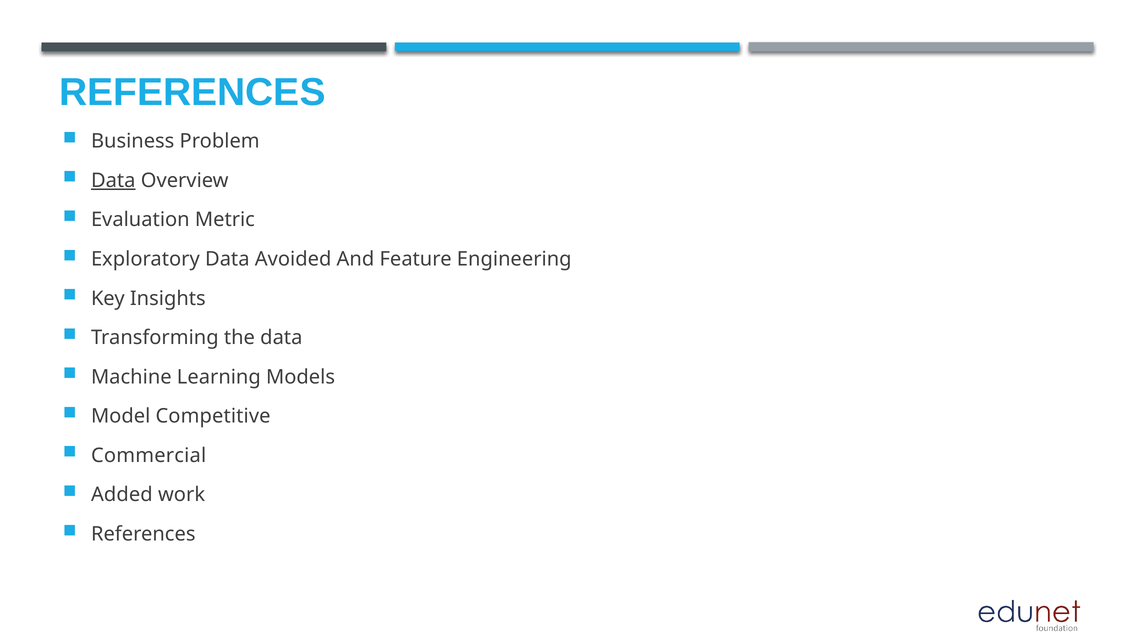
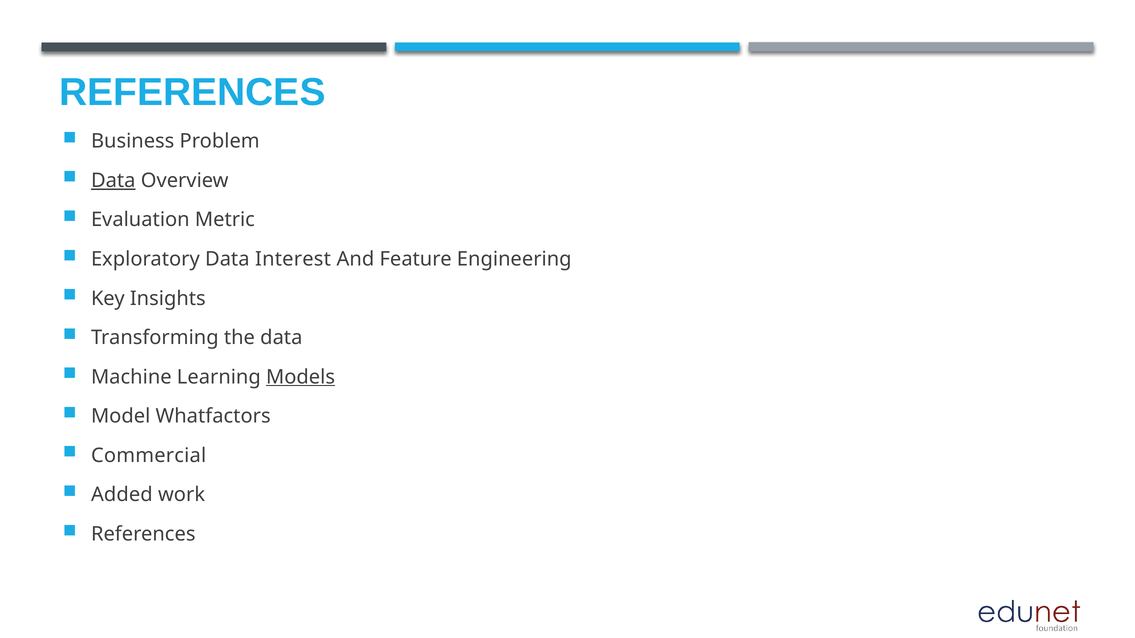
Avoided: Avoided -> Interest (293, 259)
Models underline: none -> present (301, 377)
Competitive: Competitive -> Whatfactors (213, 417)
